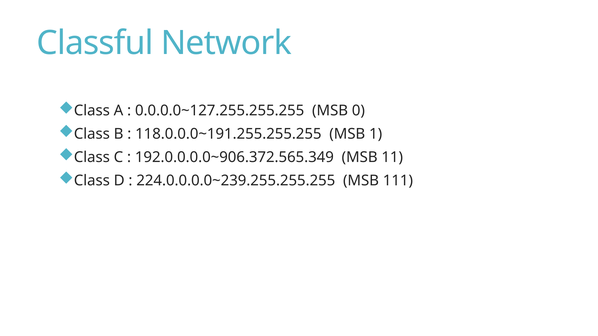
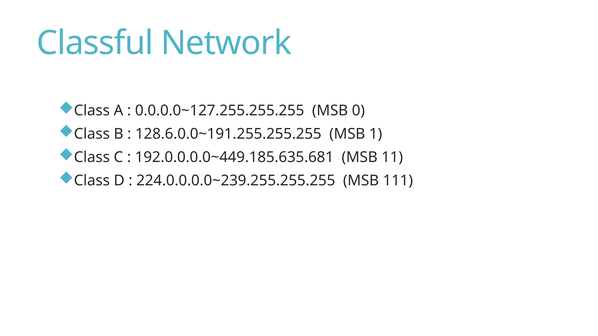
118.0.0.0~191.255.255.255: 118.0.0.0~191.255.255.255 -> 128.6.0.0~191.255.255.255 (228, 134)
192.0.0.0.0~906.372.565.349: 192.0.0.0.0~906.372.565.349 -> 192.0.0.0.0~449.185.635.681 (234, 157)
